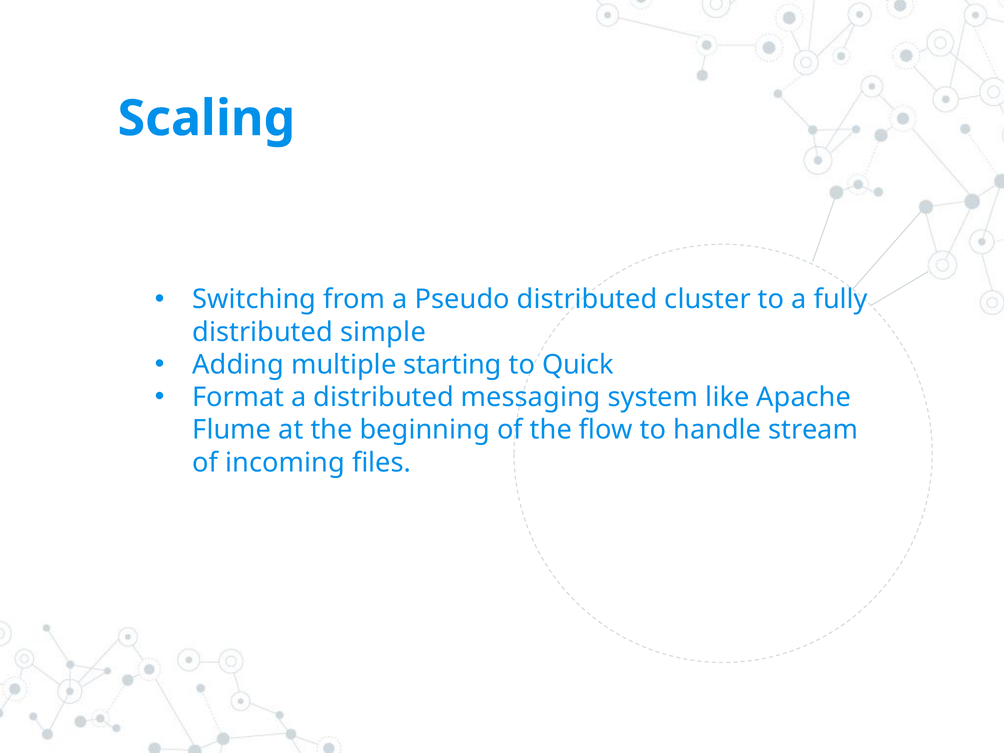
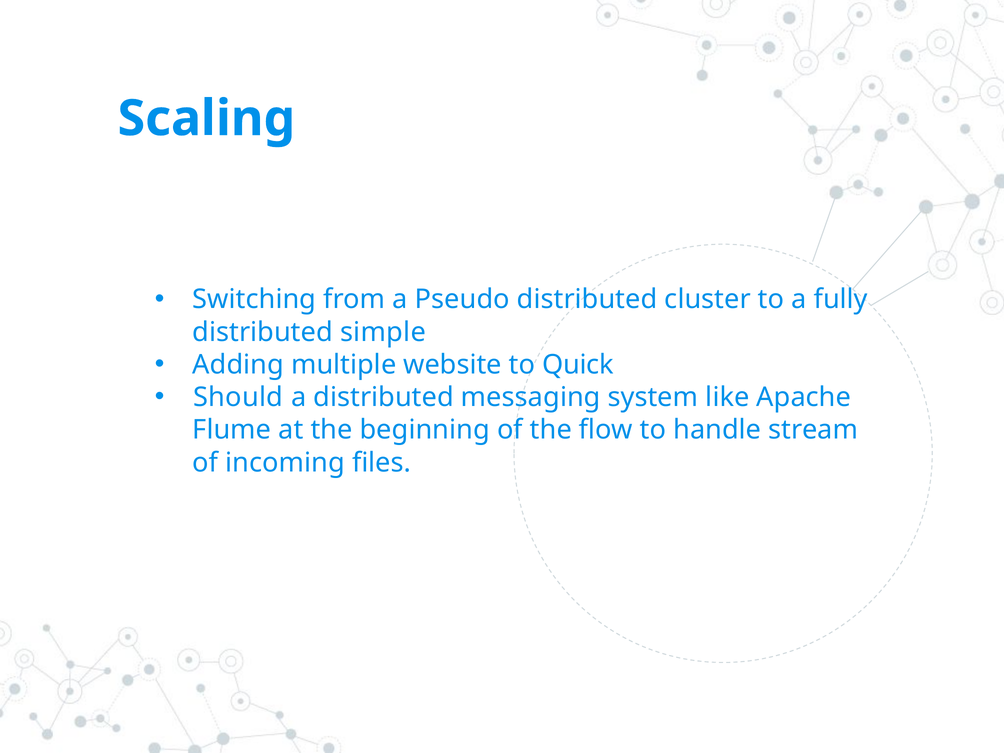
starting: starting -> website (452, 365)
Format: Format -> Should (238, 397)
